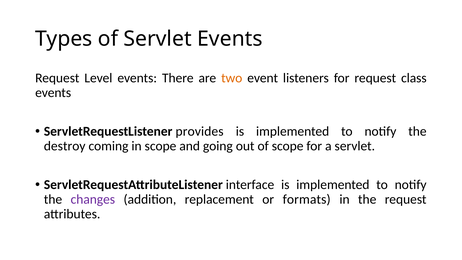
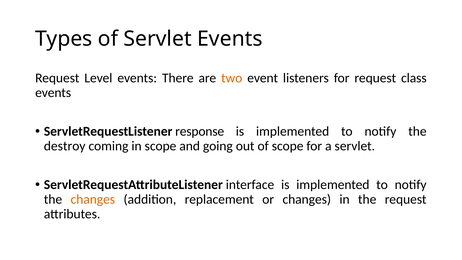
provides: provides -> response (200, 131)
changes colour: purple -> orange (93, 199)
or formats: formats -> changes (307, 199)
